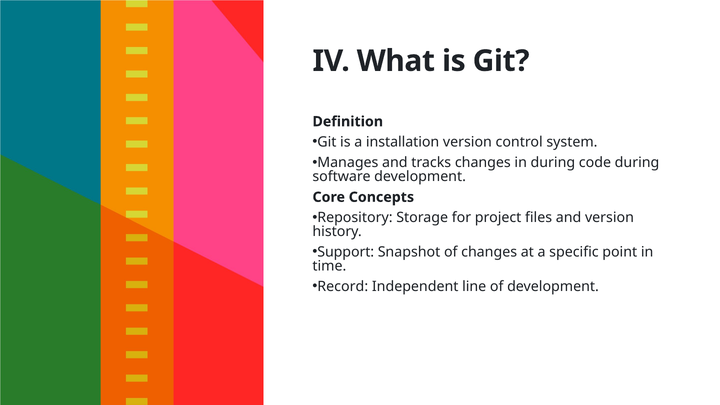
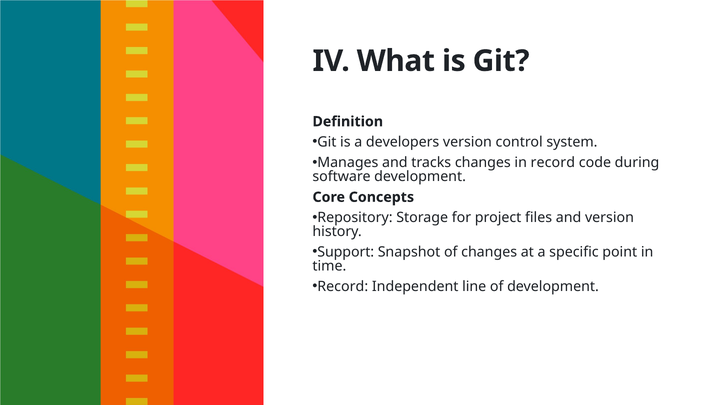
installation: installation -> developers (403, 142)
in during: during -> record (553, 163)
